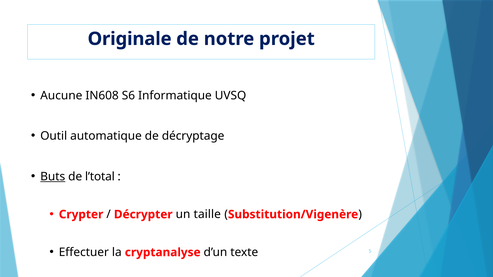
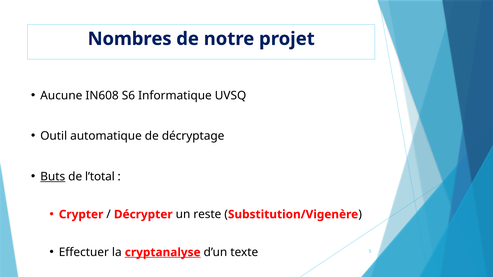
Originale: Originale -> Nombres (130, 39)
taille: taille -> reste (207, 215)
cryptanalyse underline: none -> present (163, 253)
